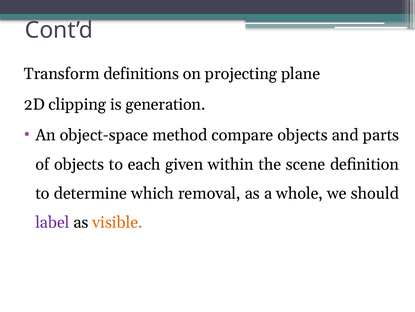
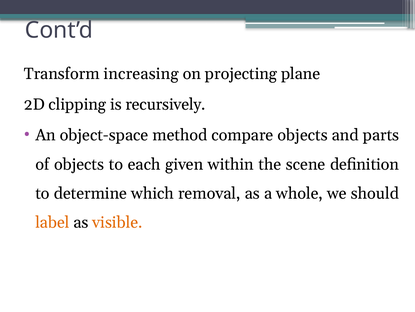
definitions: definitions -> increasing (141, 74)
generation: generation -> recursively (166, 104)
label colour: purple -> orange (52, 222)
